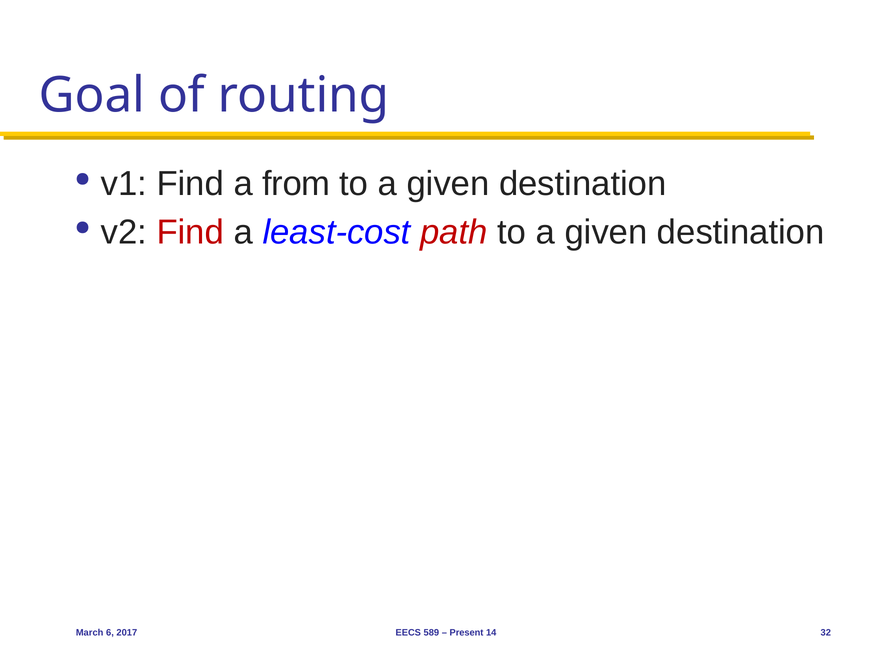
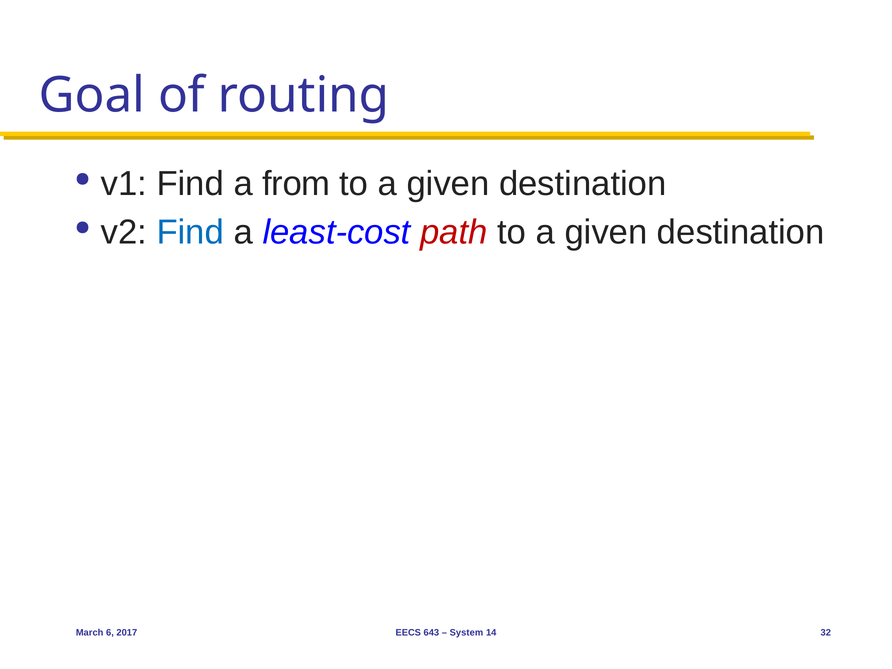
Find colour: red -> blue (190, 232)
589: 589 -> 643 (431, 632)
Present: Present -> System (466, 632)
